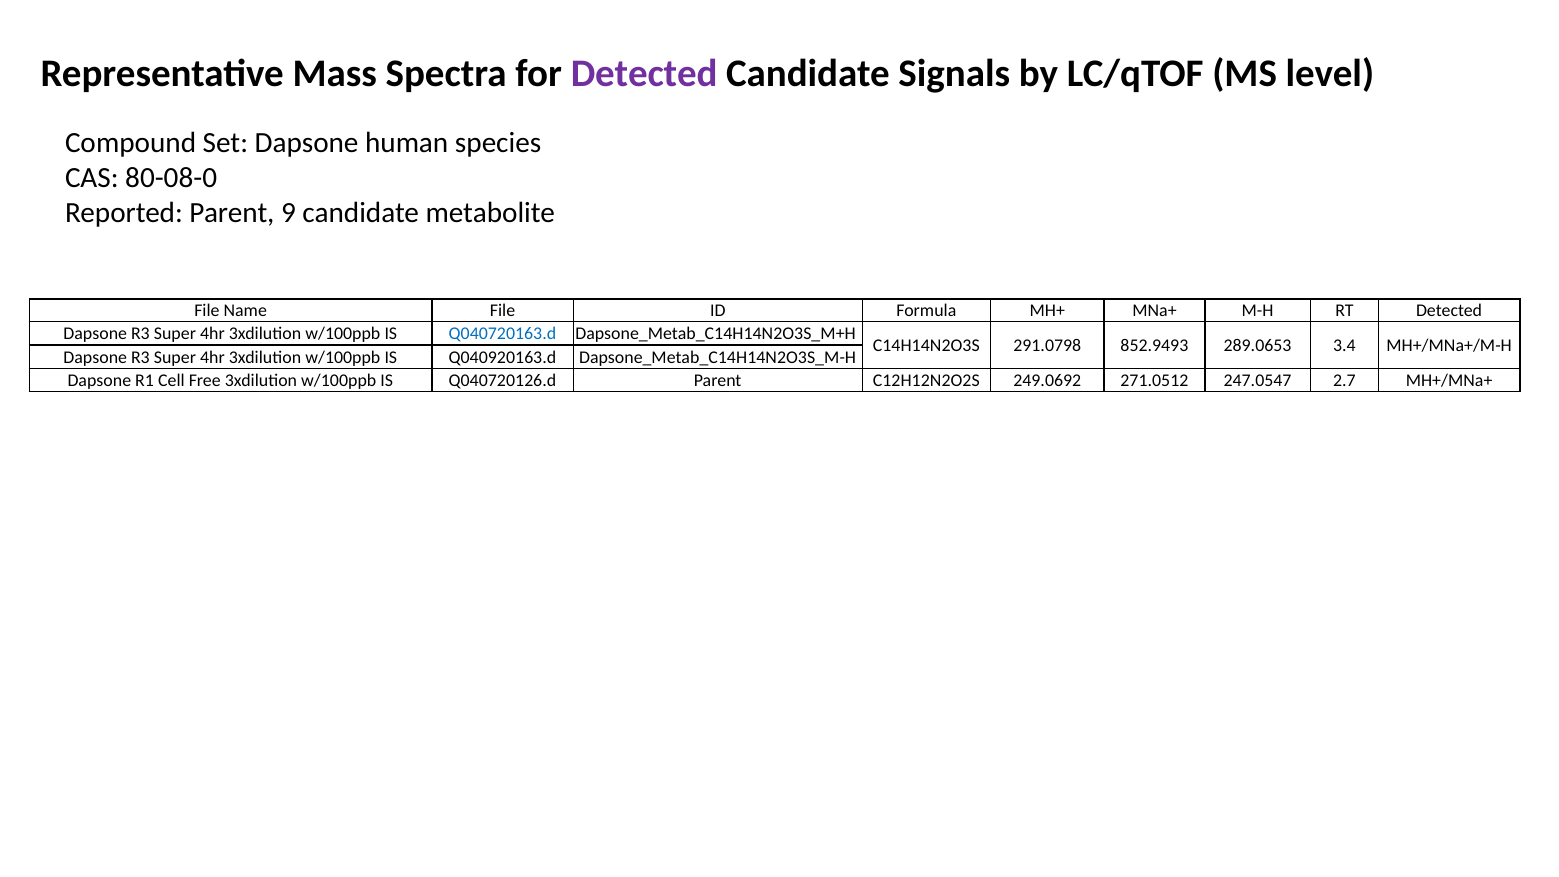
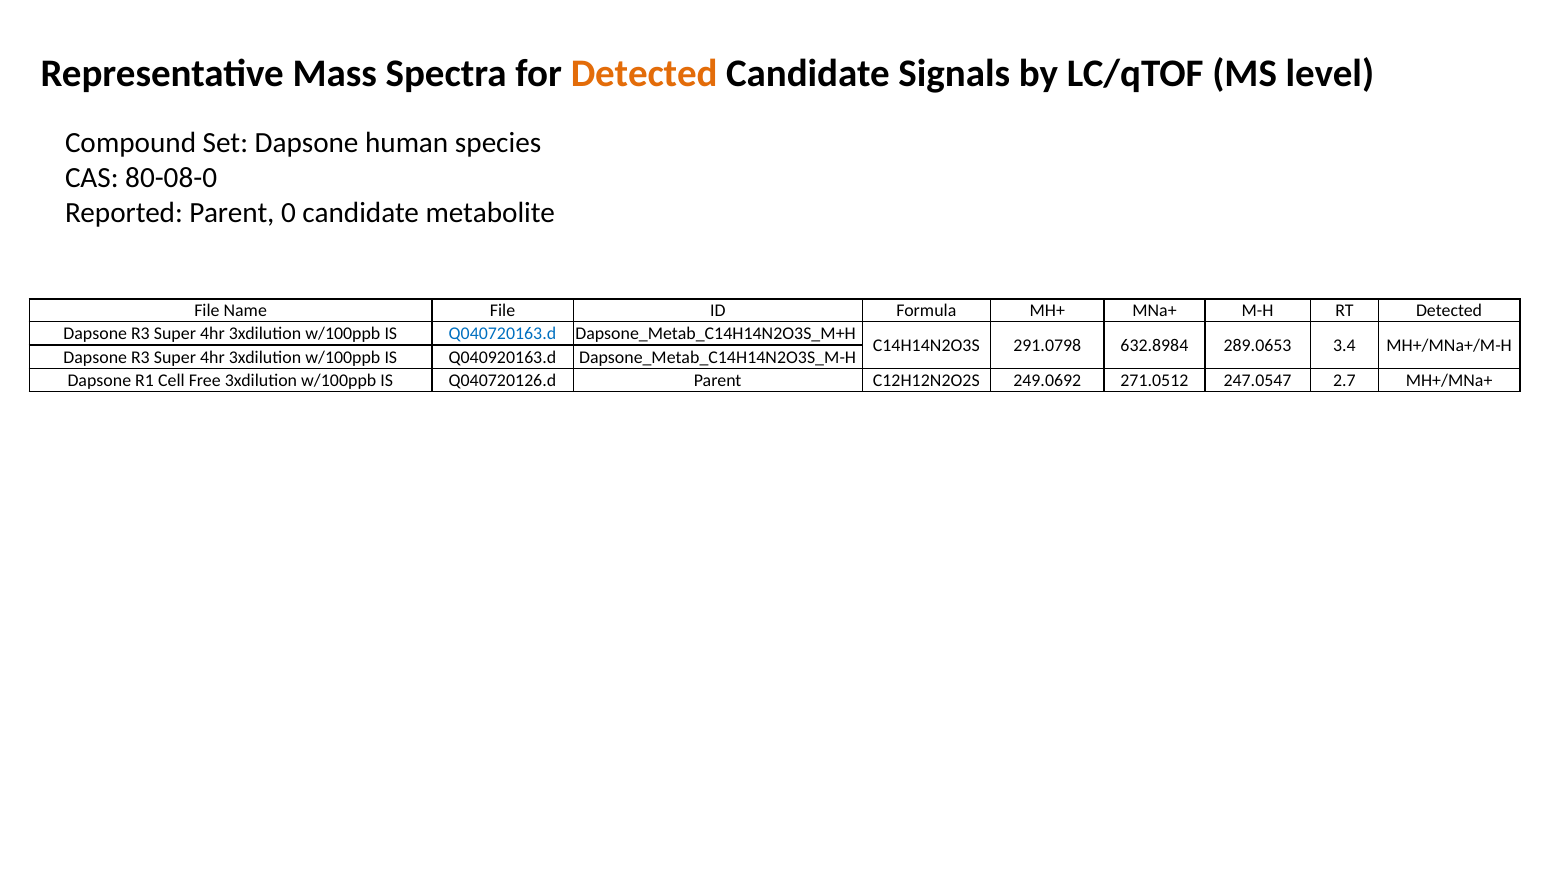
Detected colour: purple -> orange (644, 74)
9: 9 -> 0 (288, 213)
852.9493: 852.9493 -> 632.8984 (1154, 346)
